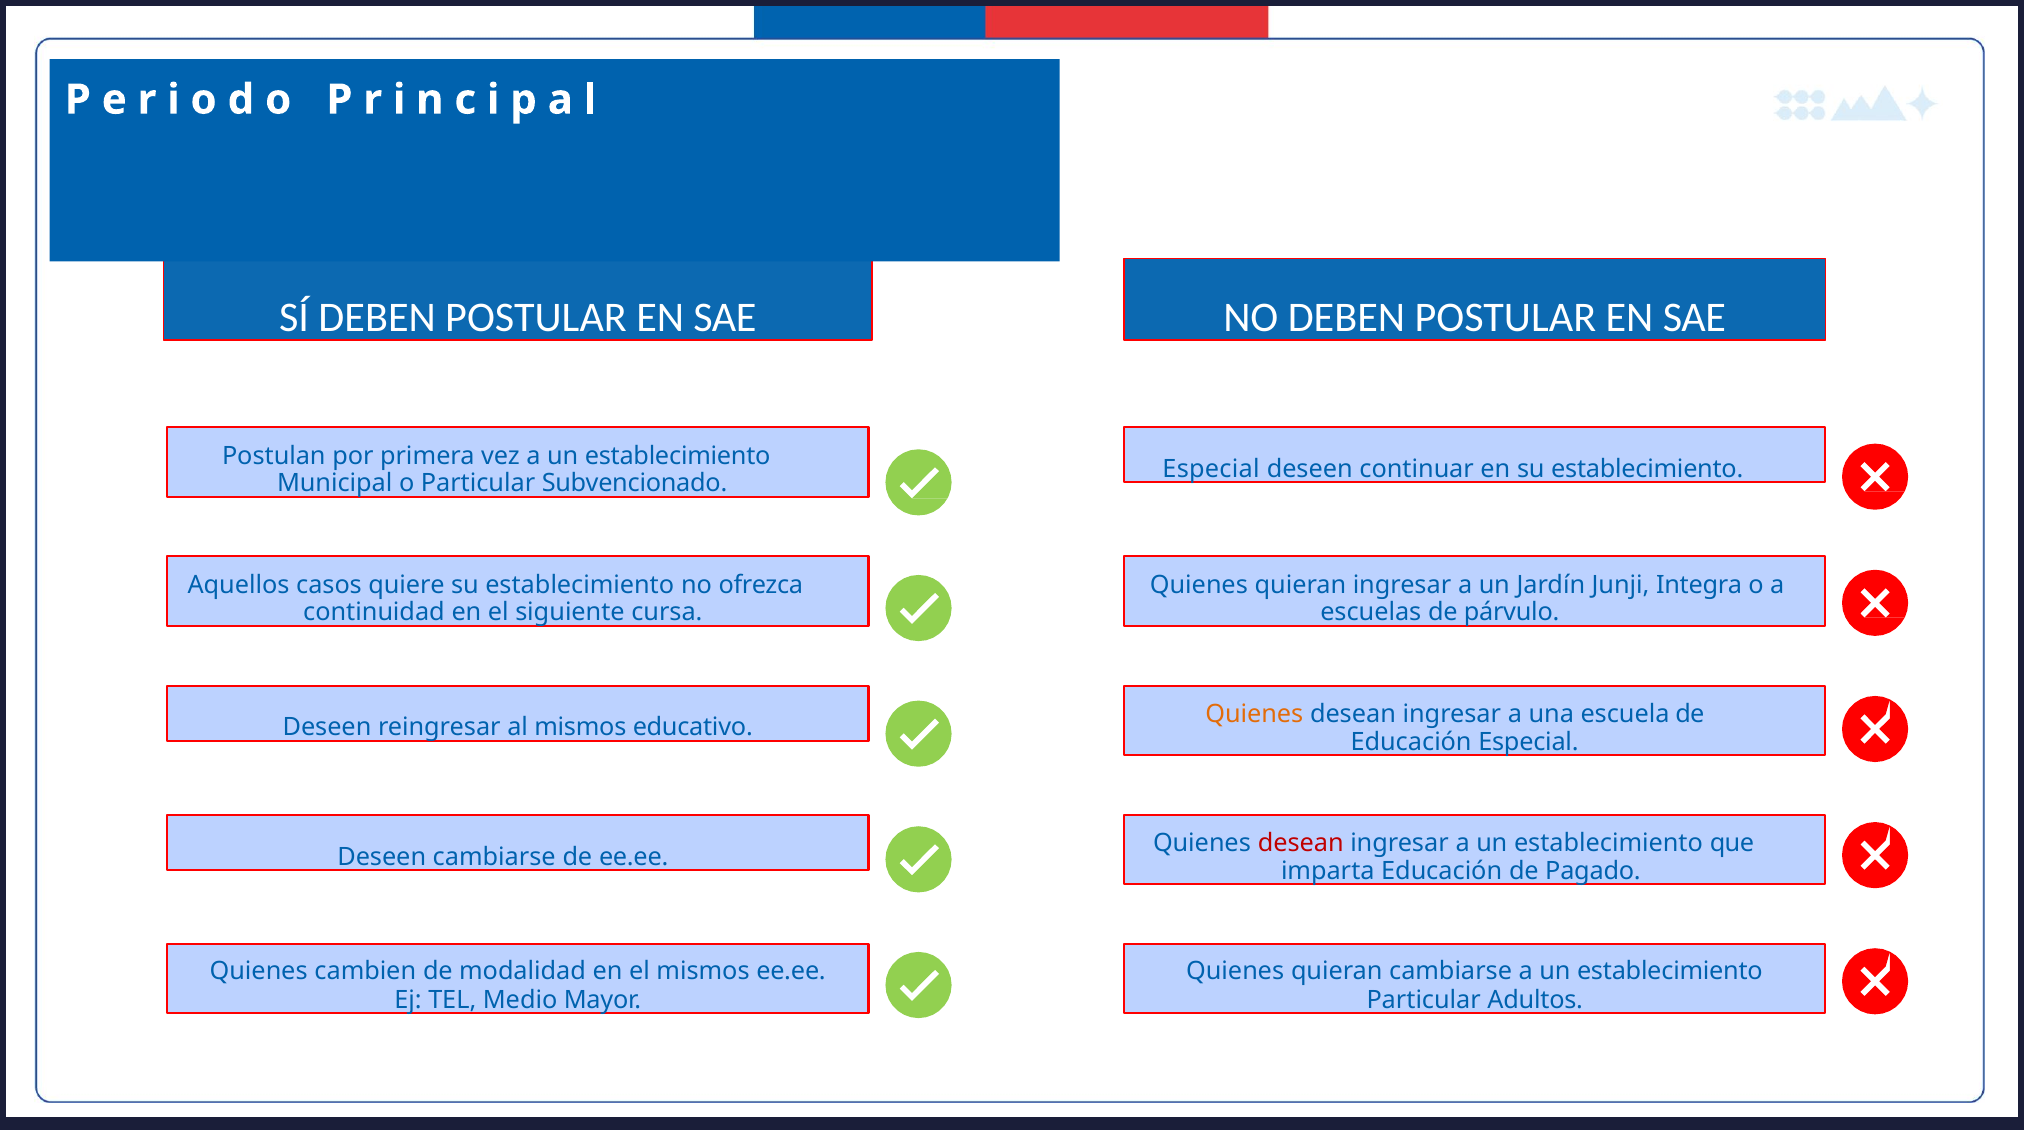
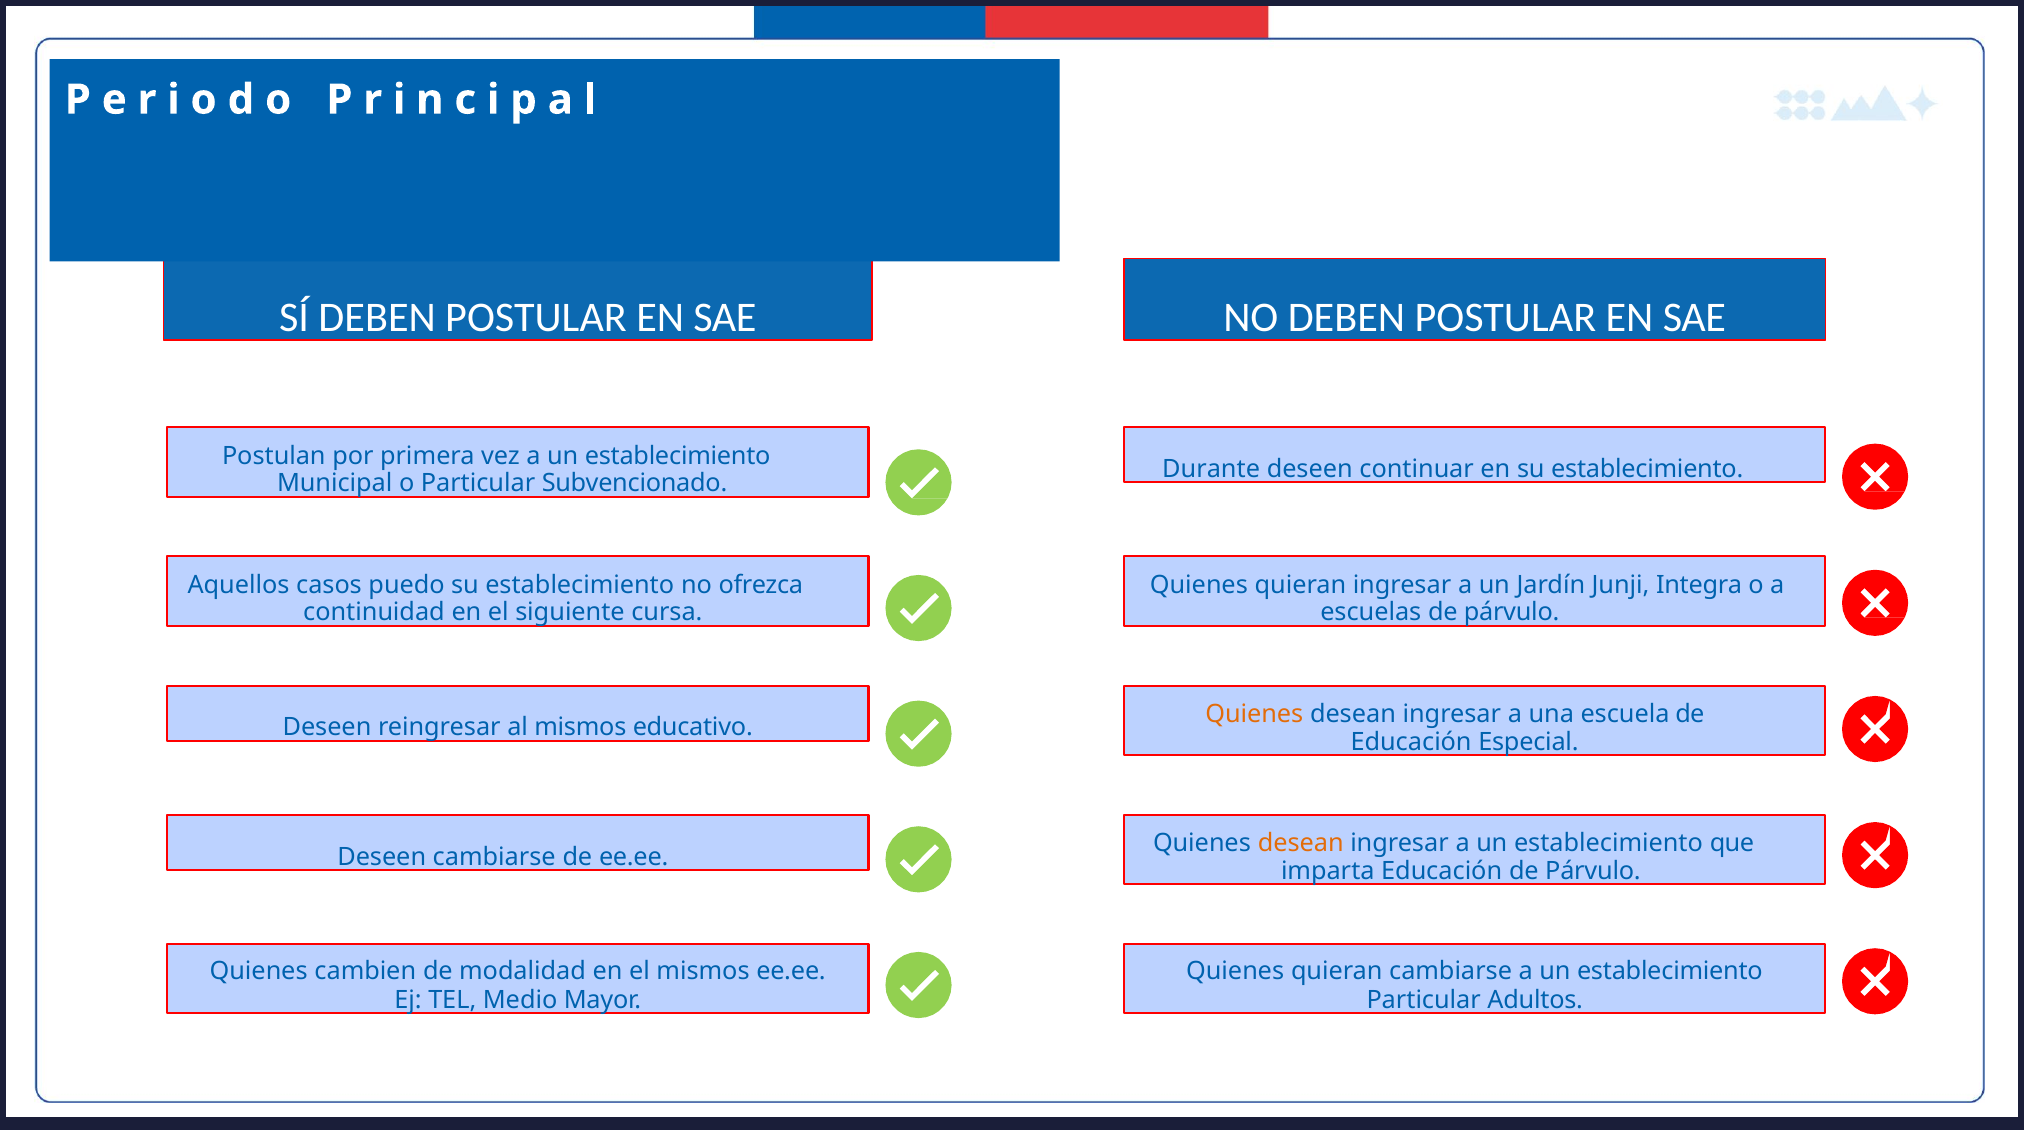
Especial: Especial -> Durante (1211, 469)
quiere: quiere -> puedo (407, 585)
desean colour: red -> orange (1301, 844)
Educación de Pagado: Pagado -> Párvulo (1593, 871)
